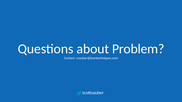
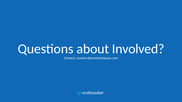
Problem: Problem -> Involved (138, 49)
